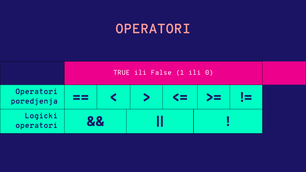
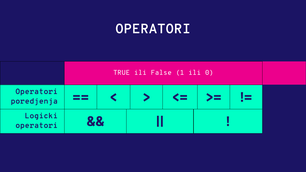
OPERATORI colour: pink -> white (153, 29)
